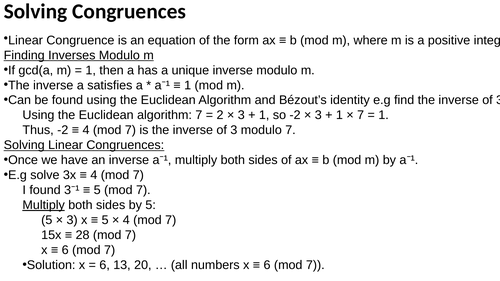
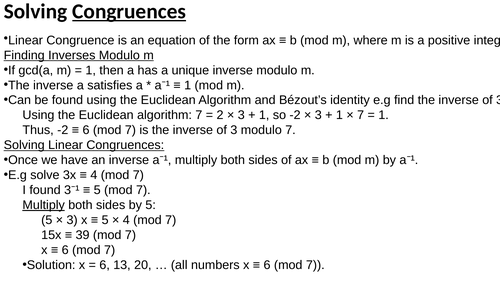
Congruences underline: none -> present (129, 11)
4: 4 -> 6 (86, 130)
28: 28 -> 39 (83, 235)
